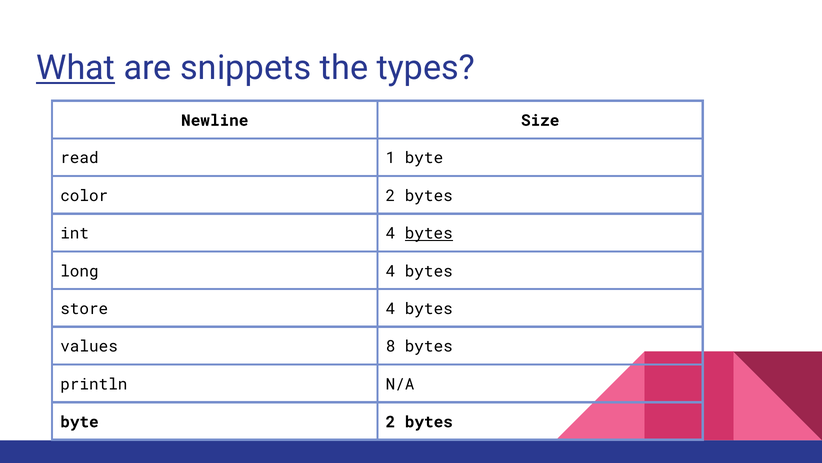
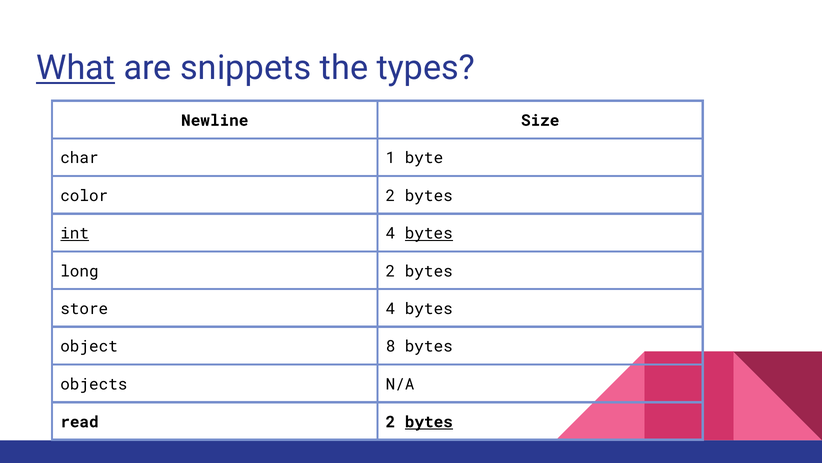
read: read -> char (79, 158)
int underline: none -> present (75, 233)
long 4: 4 -> 2 (390, 271)
values: values -> object (89, 346)
println: println -> objects (94, 384)
byte: byte -> read (79, 421)
bytes underline: none -> present (429, 421)
